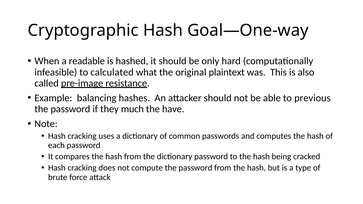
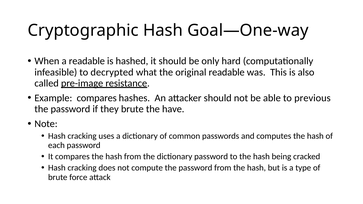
calculated: calculated -> decrypted (112, 72)
original plaintext: plaintext -> readable (227, 72)
Example balancing: balancing -> compares (97, 98)
they much: much -> brute (132, 109)
